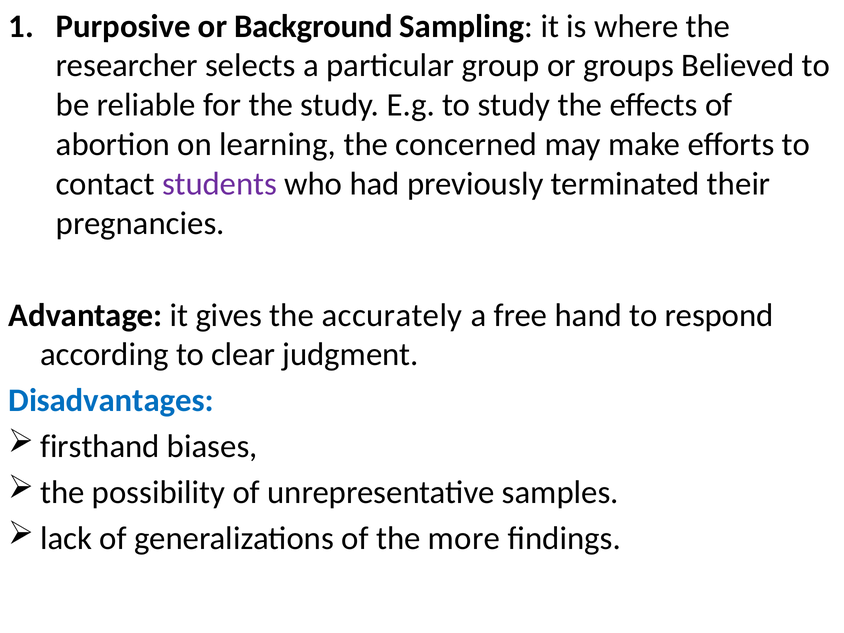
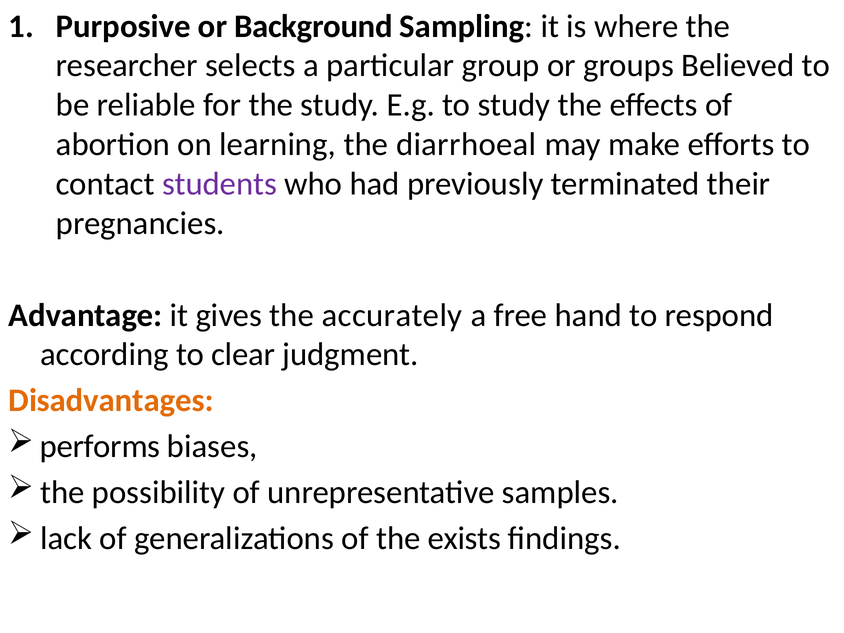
concerned: concerned -> diarrhoeal (466, 144)
Disadvantages colour: blue -> orange (111, 401)
firsthand: firsthand -> performs (100, 447)
more: more -> exists (464, 539)
